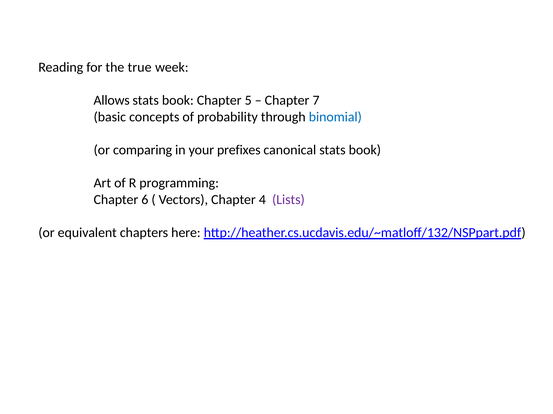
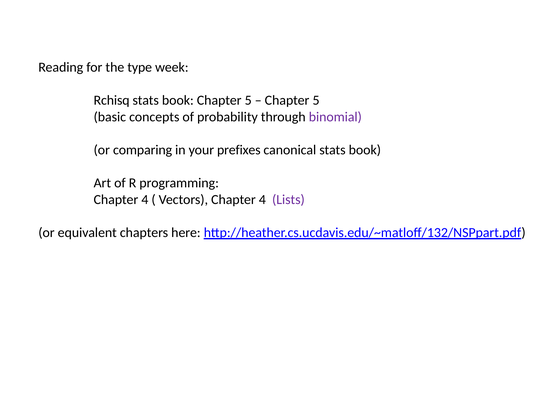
true: true -> type (140, 67)
Allows: Allows -> Rchisq (112, 100)
7: 7 -> 5 (316, 100)
binomial colour: blue -> purple (335, 117)
6: 6 -> 4 (145, 200)
